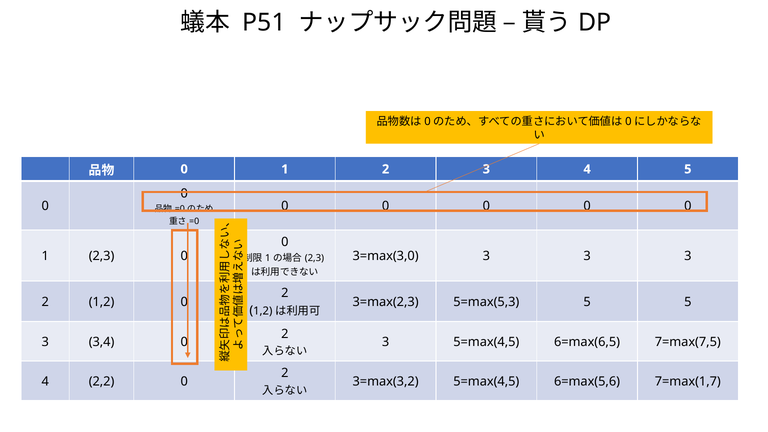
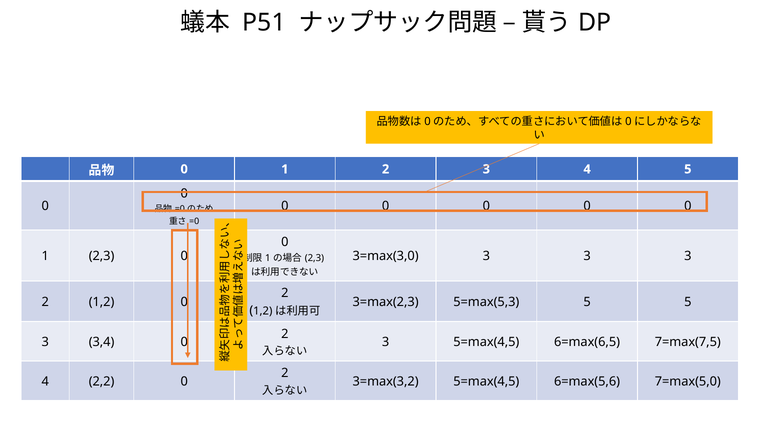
7=max(1,7: 7=max(1,7 -> 7=max(5,0 (688, 381)
